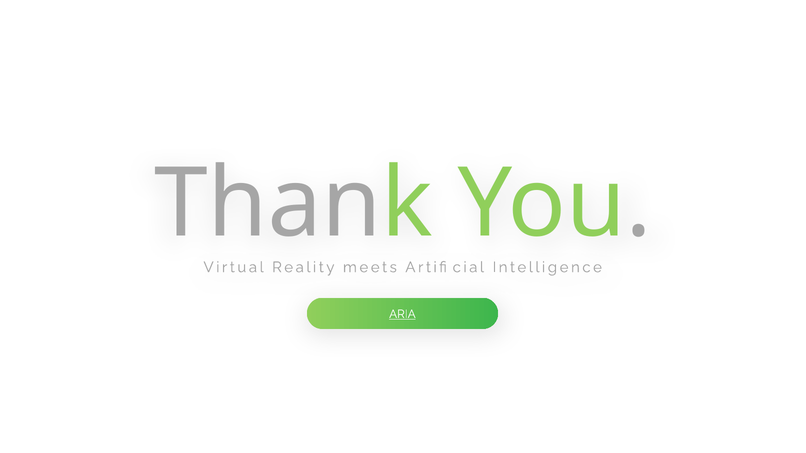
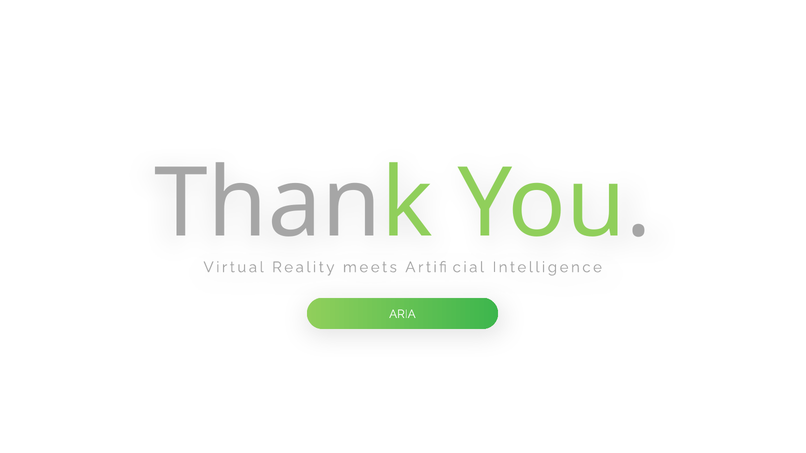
ARIA underline: present -> none (402, 314)
